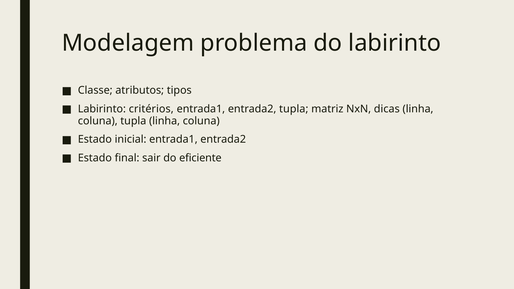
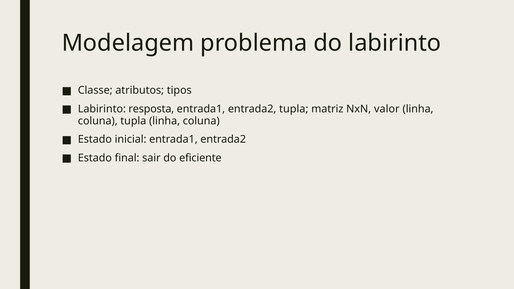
critérios: critérios -> resposta (151, 109)
dicas: dicas -> valor (387, 109)
